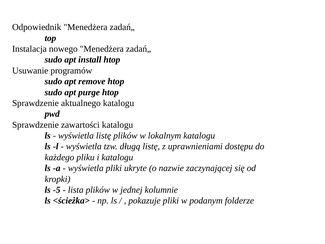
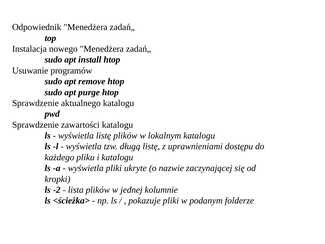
-5: -5 -> -2 (57, 190)
